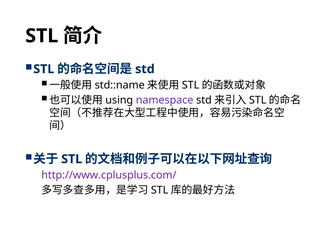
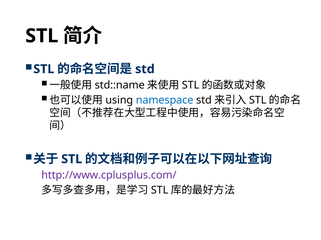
namespace colour: purple -> blue (165, 100)
